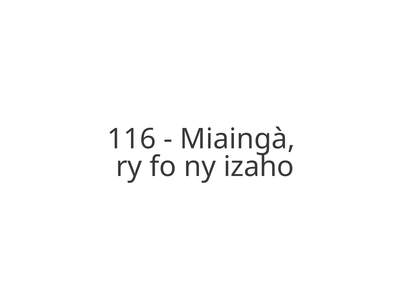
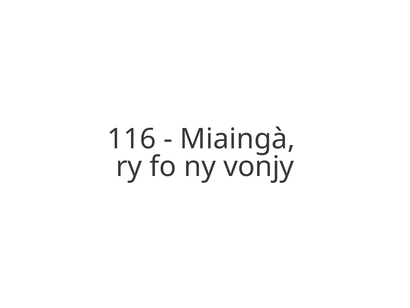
izaho: izaho -> vonjy (259, 166)
